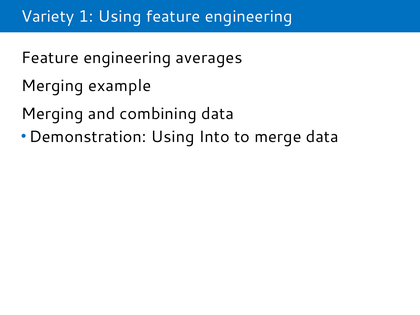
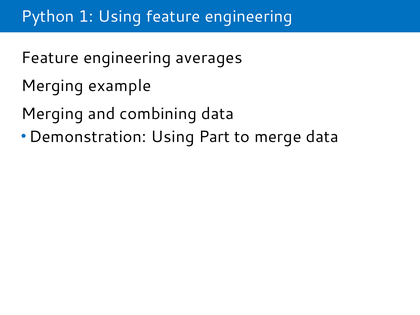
Variety: Variety -> Python (48, 17)
Into: Into -> Part (214, 137)
